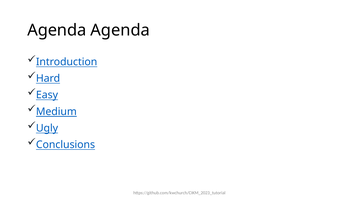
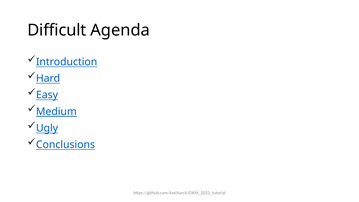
Agenda: Agenda -> Difficult (57, 30)
